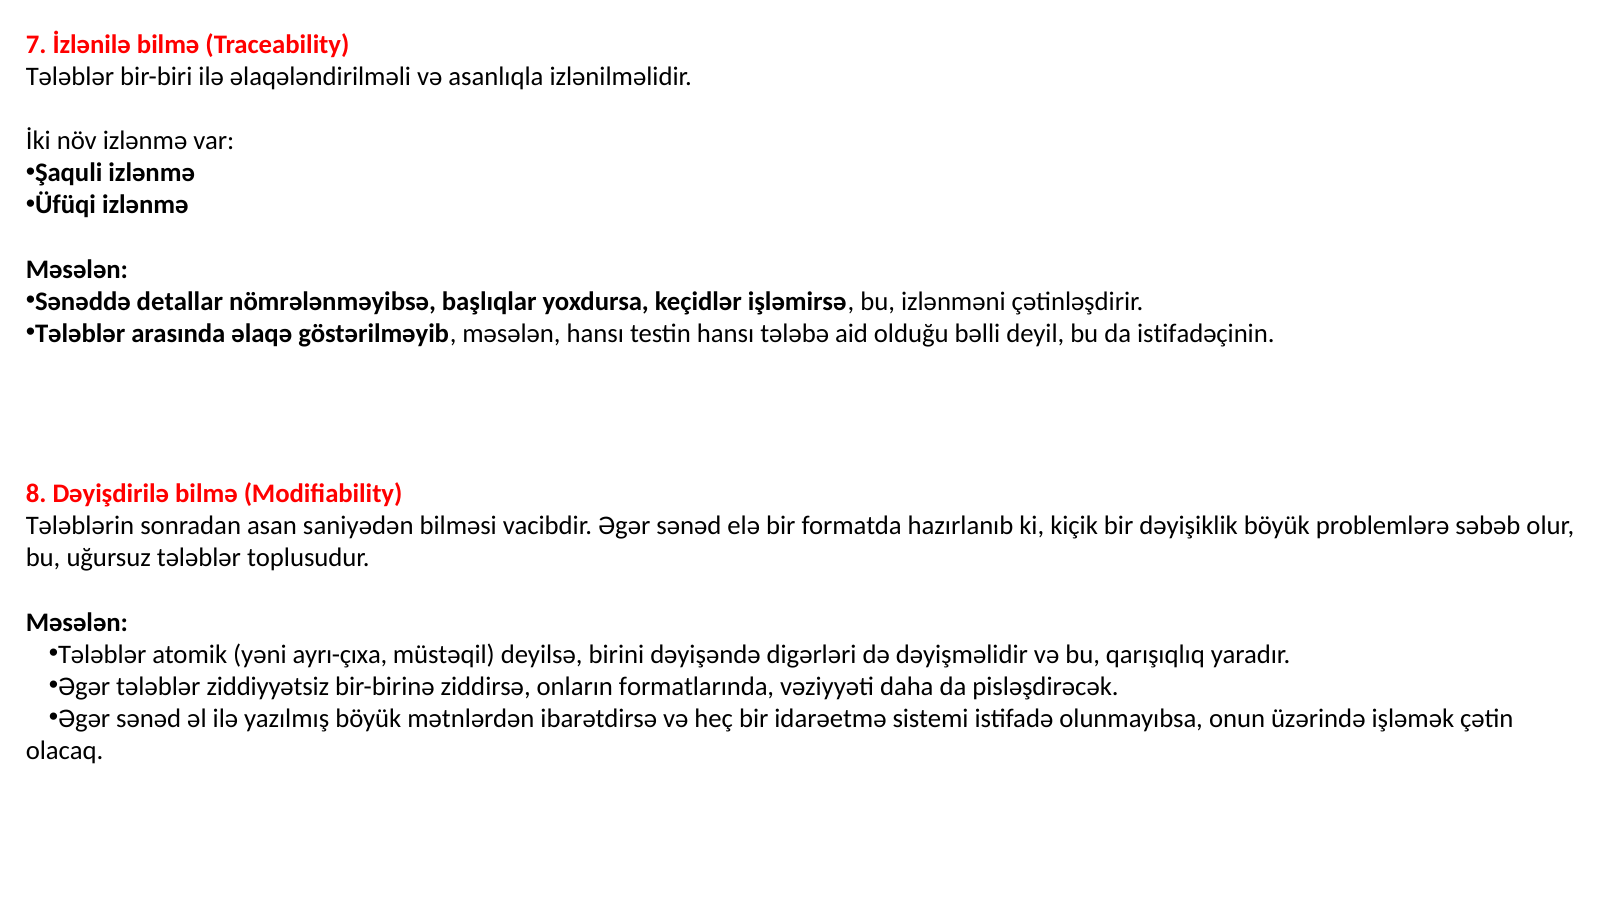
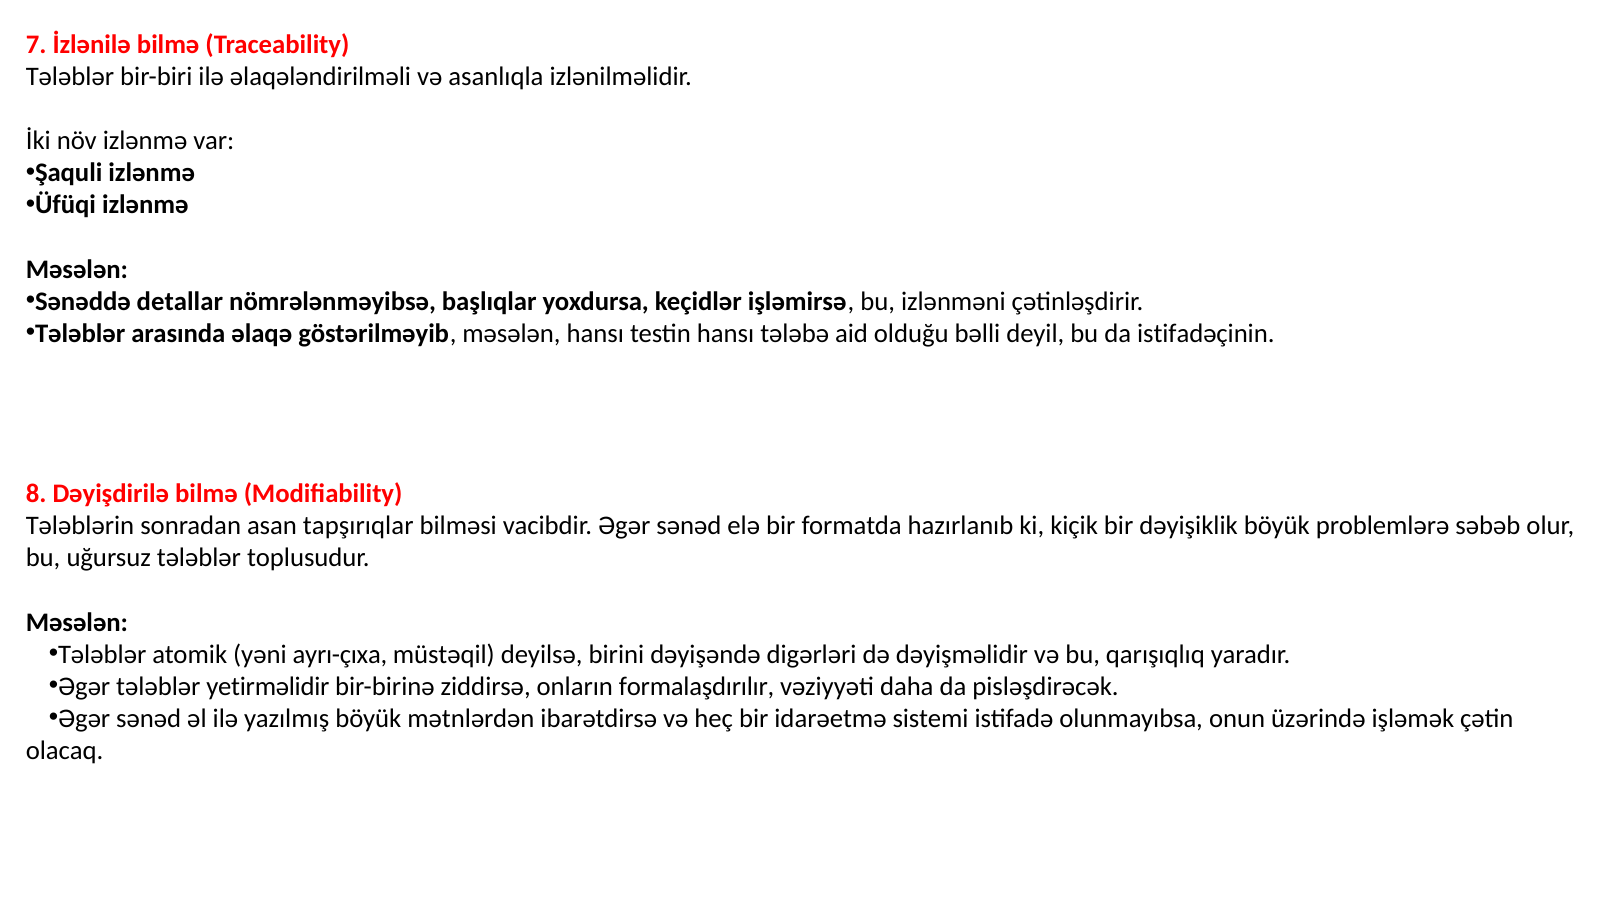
saniyədən: saniyədən -> tapşırıqlar (358, 526)
ziddiyyətsiz: ziddiyyətsiz -> yetirməlidir (268, 687)
formatlarında: formatlarında -> formalaşdırılır (697, 687)
